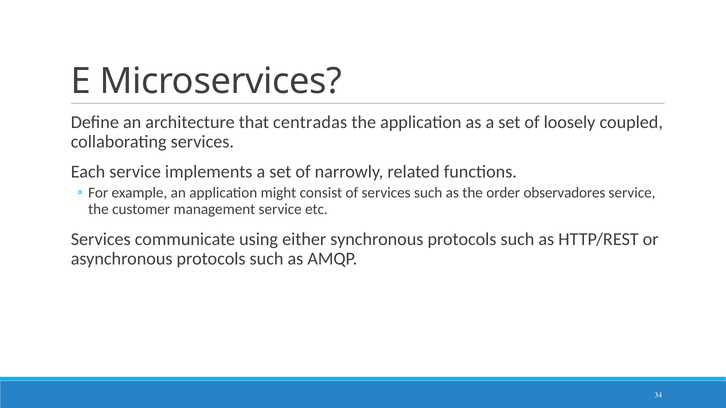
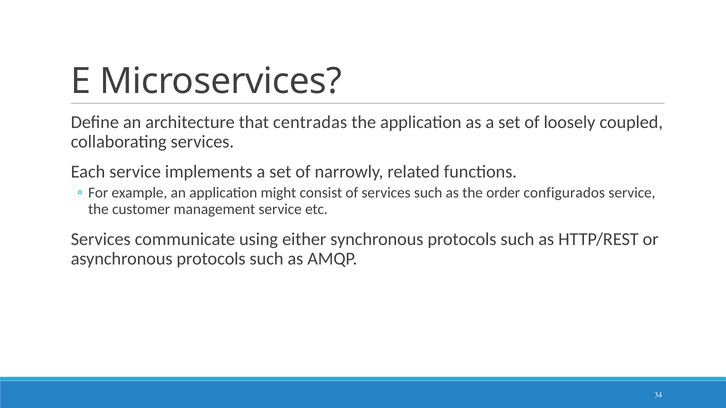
observadores: observadores -> configurados (564, 193)
